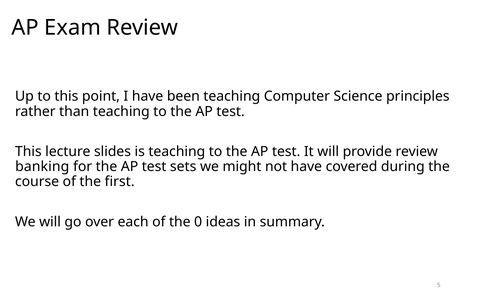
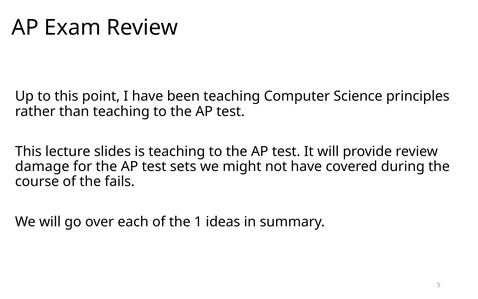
banking: banking -> damage (42, 166)
first: first -> fails (120, 182)
0: 0 -> 1 (198, 222)
